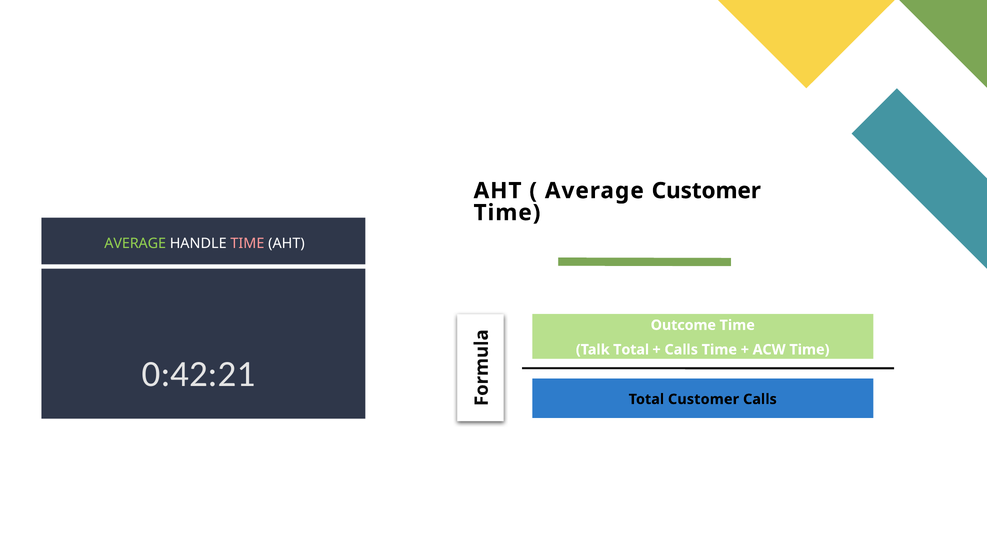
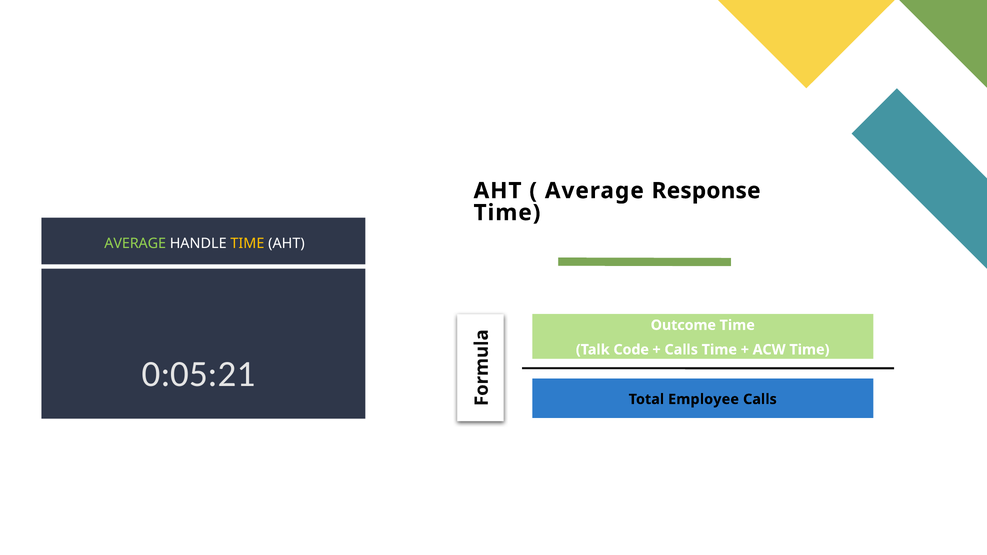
Average Customer: Customer -> Response (706, 191)
TIME colour: pink -> yellow (247, 243)
Talk Total: Total -> Code (631, 350)
0:42:21: 0:42:21 -> 0:05:21 (199, 374)
Total Customer: Customer -> Employee (704, 399)
